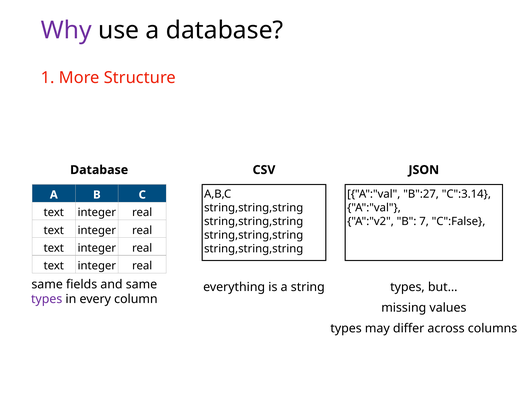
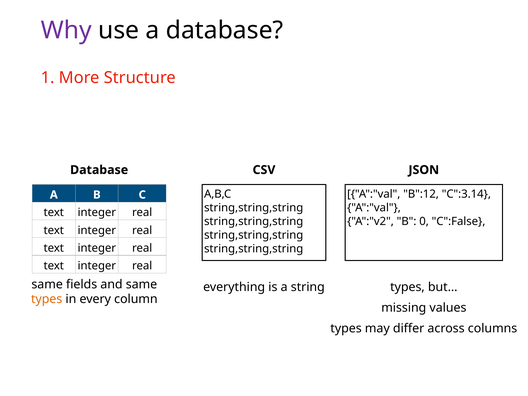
B":27: B":27 -> B":12 (421, 194)
7: 7 -> 0 (424, 221)
types colour: purple -> orange (47, 299)
